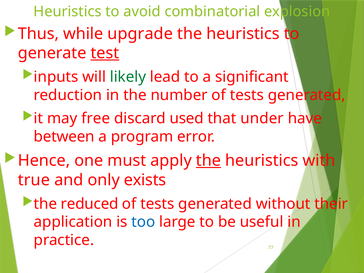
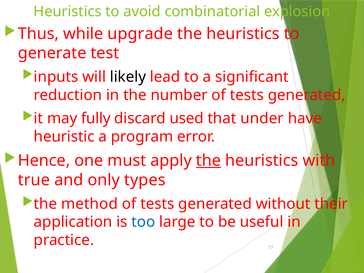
test underline: present -> none (105, 53)
likely colour: green -> black (128, 77)
free: free -> fully (96, 118)
between: between -> heuristic (64, 137)
exists: exists -> types (145, 180)
reduced: reduced -> method (89, 204)
